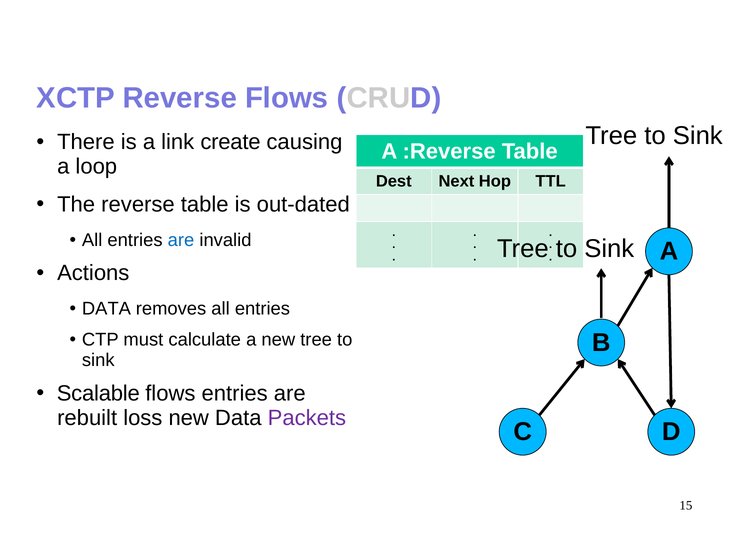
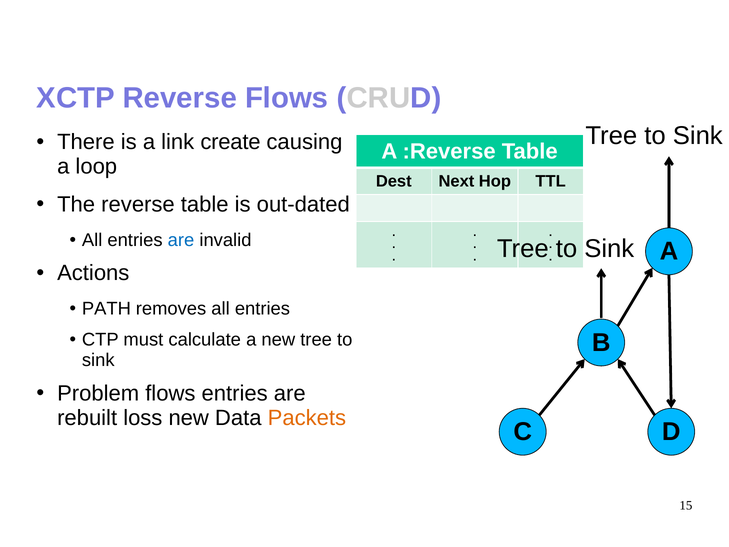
DATA: DATA -> PATH (106, 309)
Scalable: Scalable -> Problem (98, 393)
Packets colour: purple -> orange (307, 418)
